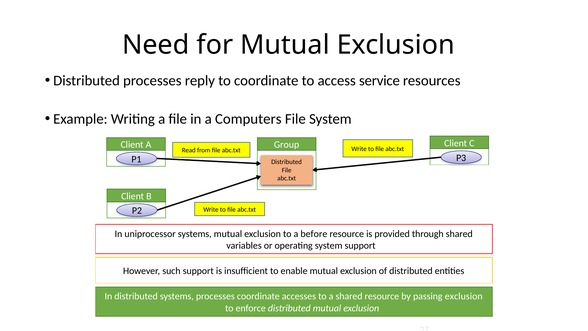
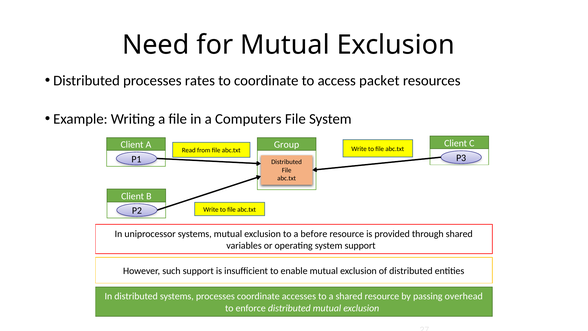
reply: reply -> rates (200, 81)
service: service -> packet (379, 81)
passing exclusion: exclusion -> overhead (464, 296)
